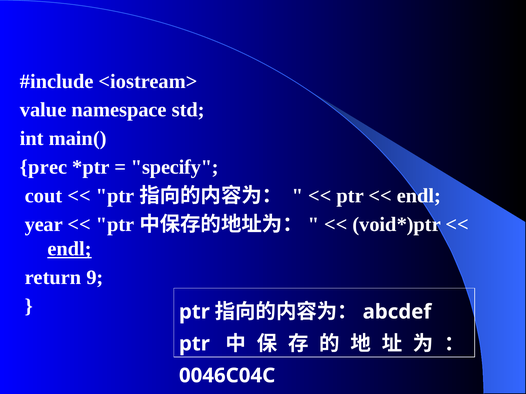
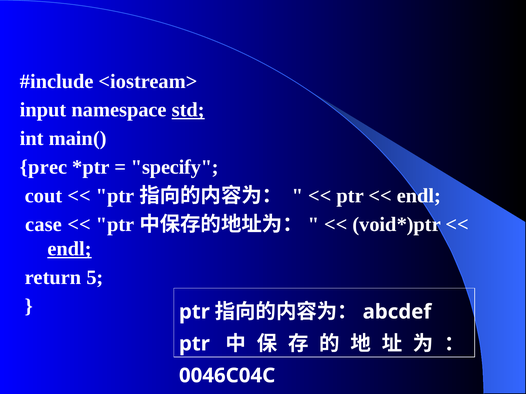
value: value -> input (43, 110)
std underline: none -> present (188, 110)
year: year -> case (44, 225)
9: 9 -> 5 (95, 278)
